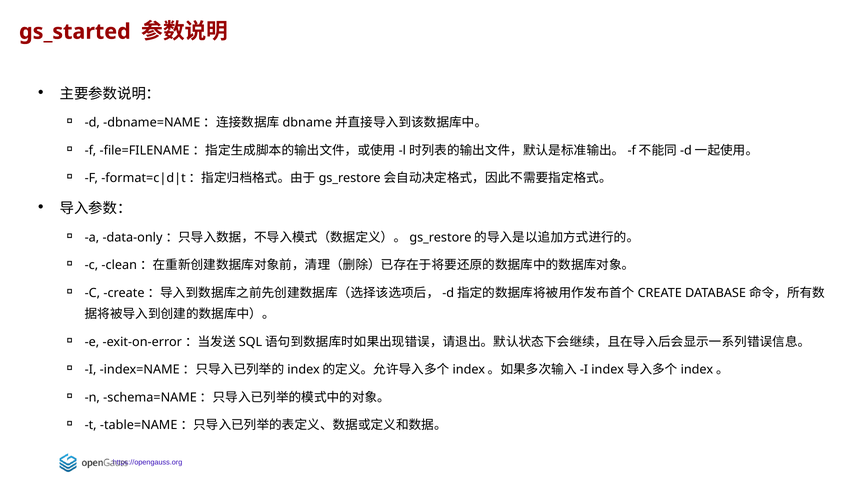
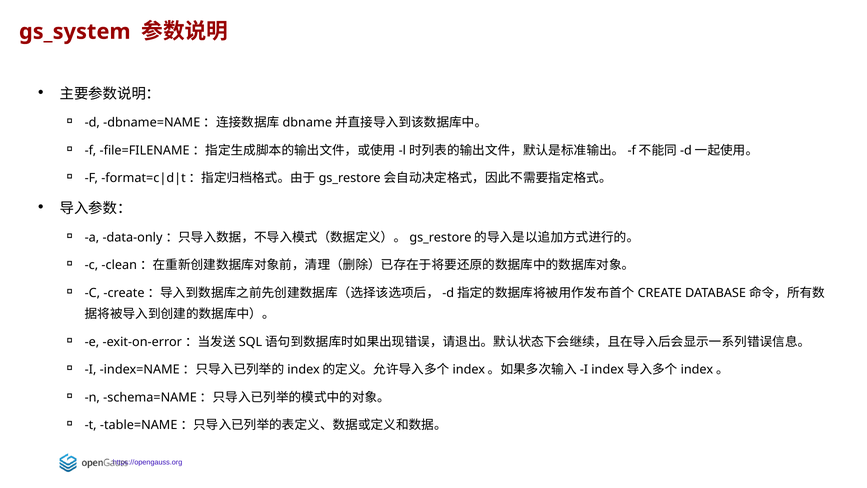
gs_started: gs_started -> gs_system (75, 32)
